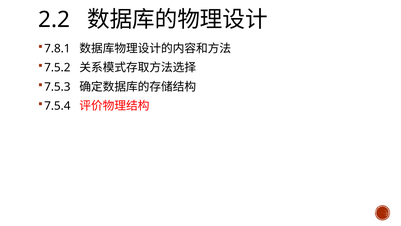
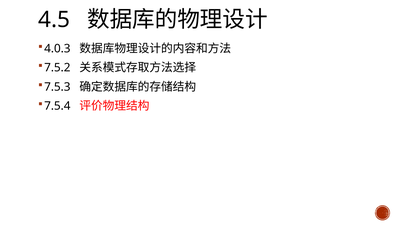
2.2: 2.2 -> 4.5 (54, 20)
7.8.1: 7.8.1 -> 4.0.3 (57, 49)
